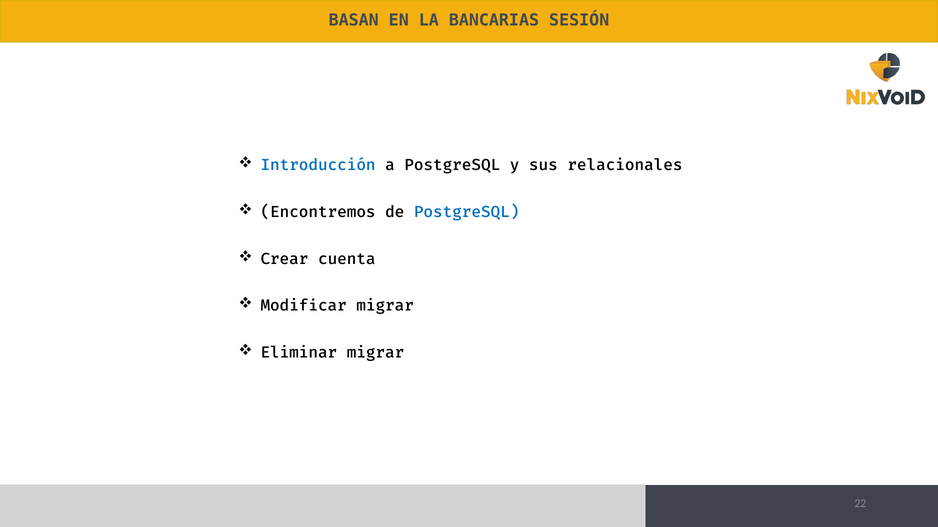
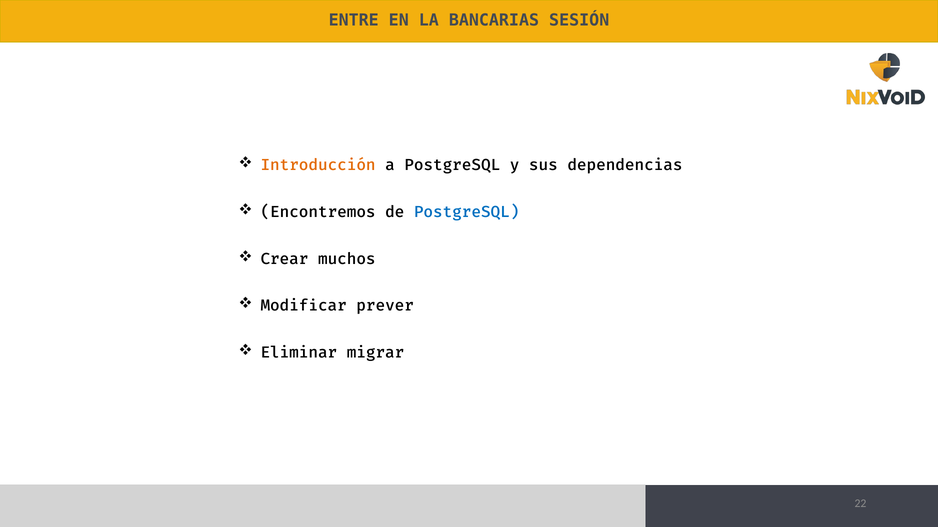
BASAN: BASAN -> ENTRE (354, 21)
Introducción colour: blue -> orange (318, 166)
relacionales: relacionales -> dependencias (625, 166)
cuenta: cuenta -> muchos (347, 259)
Modificar migrar: migrar -> prever (385, 306)
